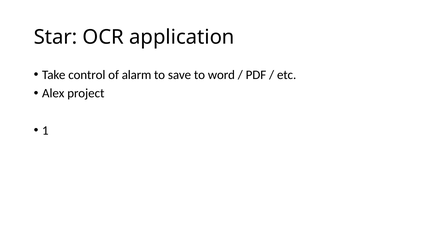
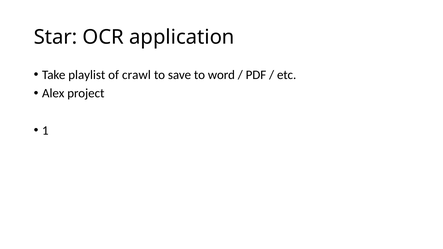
control: control -> playlist (87, 75)
alarm: alarm -> crawl (136, 75)
